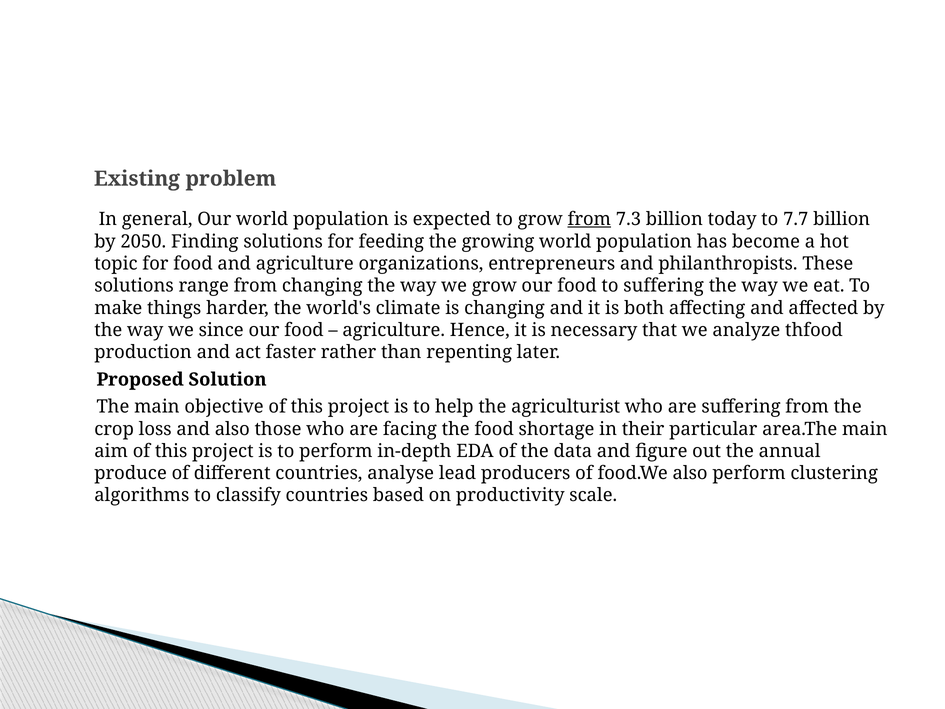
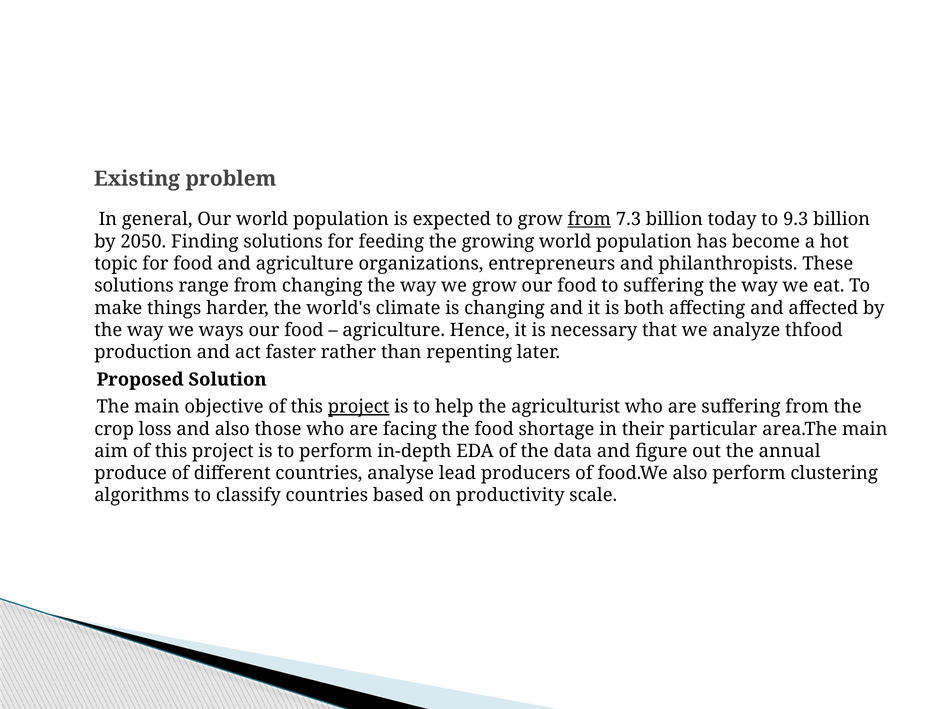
7.7: 7.7 -> 9.3 (796, 219)
since: since -> ways (221, 330)
project underline: none -> present (359, 407)
